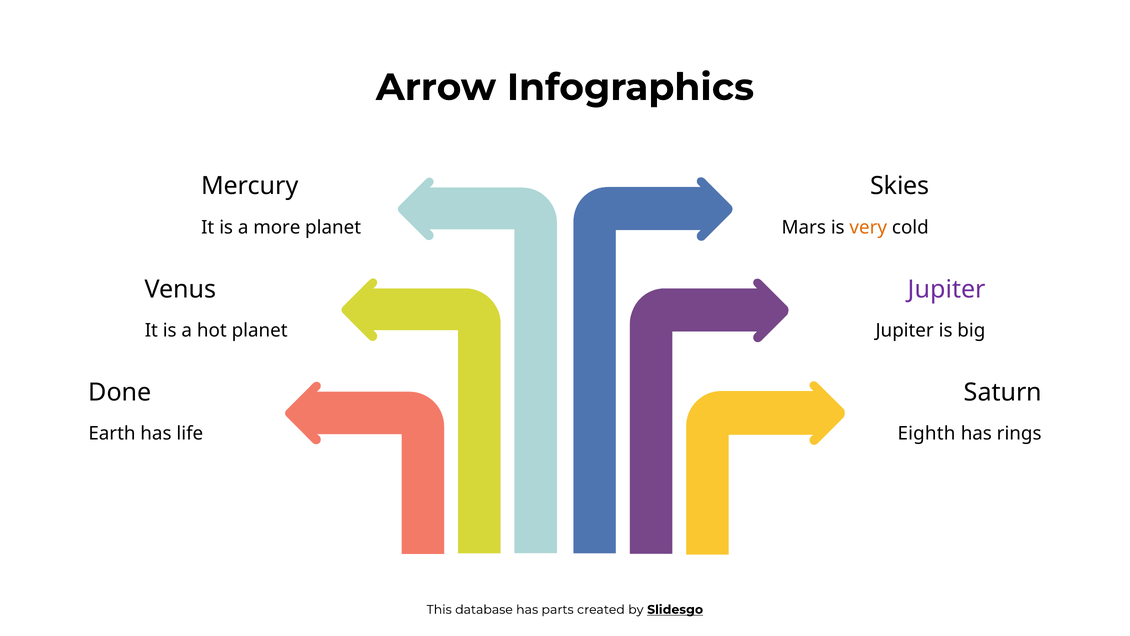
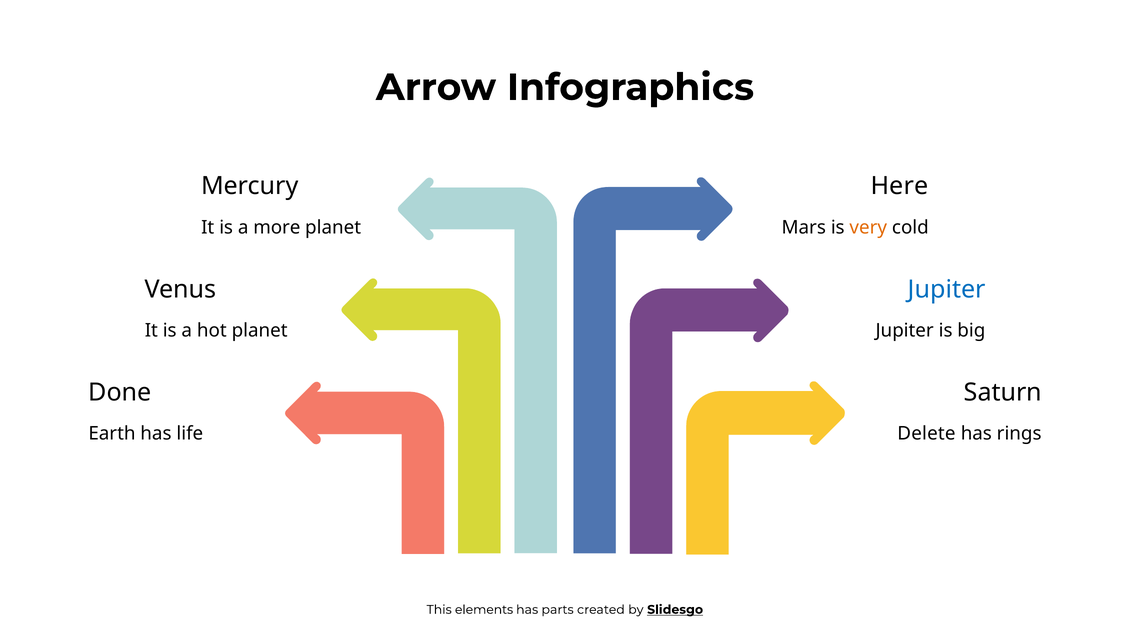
Skies: Skies -> Here (900, 186)
Jupiter colour: purple -> blue (947, 289)
Eighth: Eighth -> Delete (926, 433)
database: database -> elements (484, 609)
